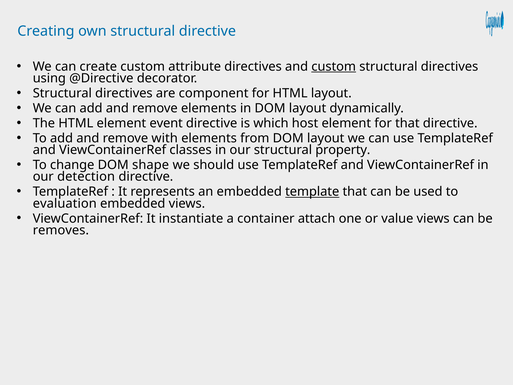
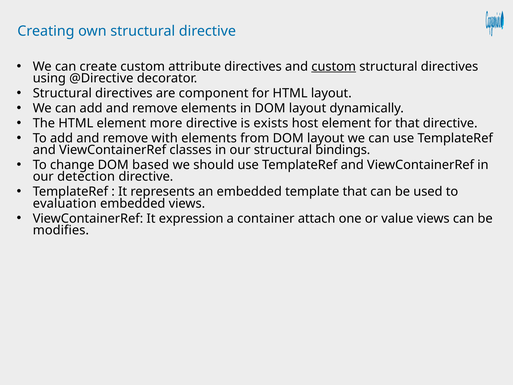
event: event -> more (166, 123)
which: which -> exists (271, 123)
property: property -> bindings (343, 150)
shape: shape -> based (151, 165)
template underline: present -> none (312, 192)
instantiate: instantiate -> expression (191, 218)
removes: removes -> modifies (61, 230)
